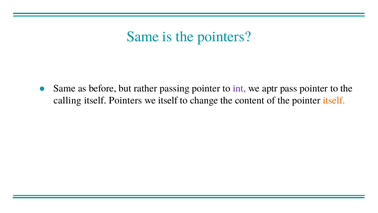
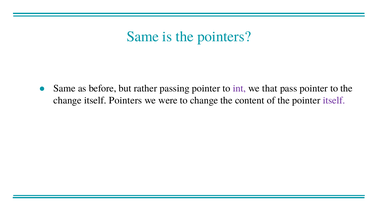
aptr: aptr -> that (270, 88)
calling: calling -> change (68, 100)
we itself: itself -> were (168, 100)
itself colour: orange -> purple (334, 100)
